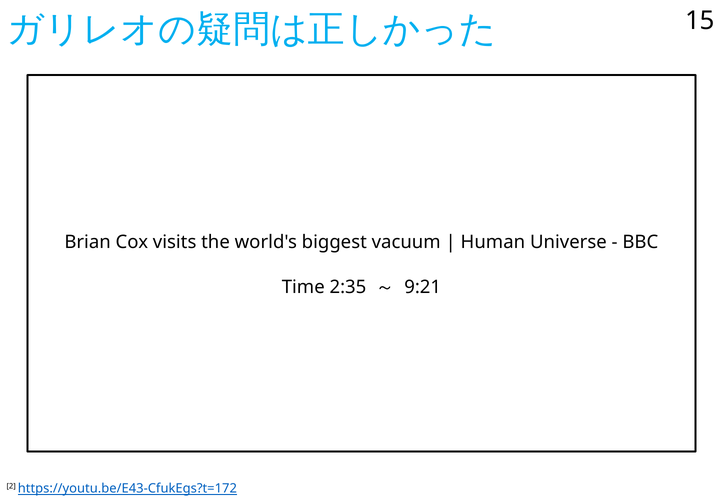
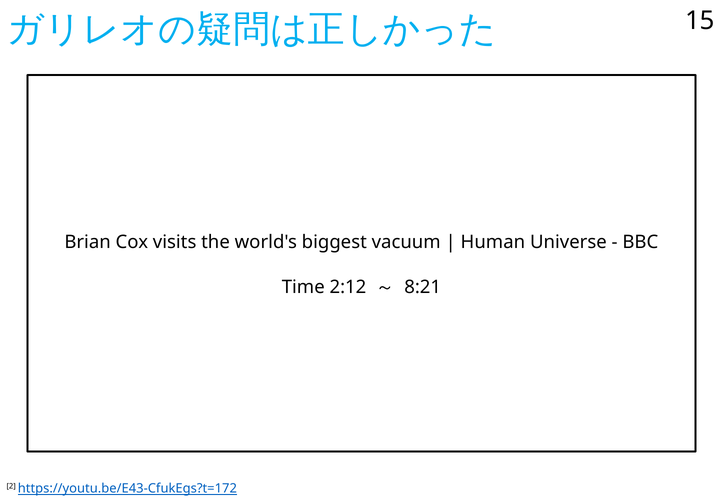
2:35: 2:35 -> 2:12 (348, 287)
9:21: 9:21 -> 8:21 (423, 287)
